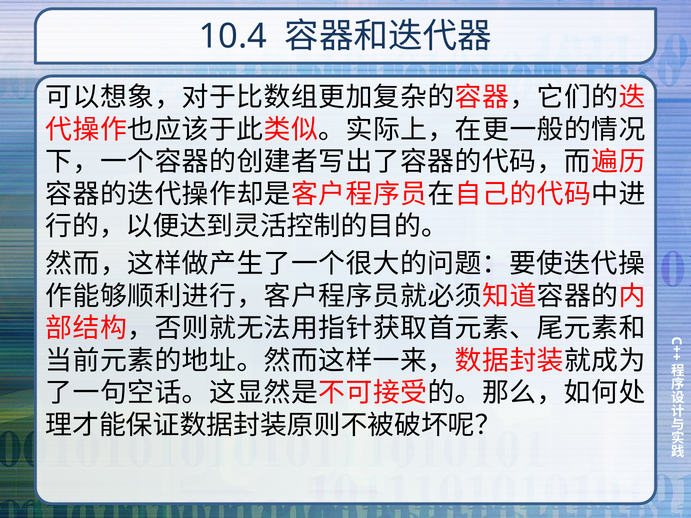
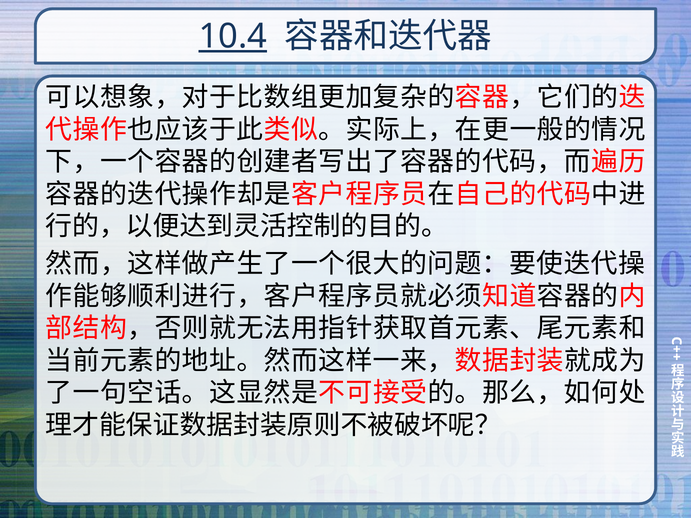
10.4 underline: none -> present (233, 36)
